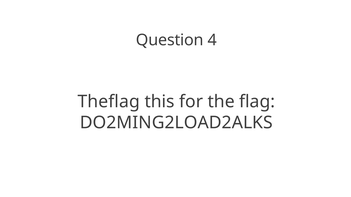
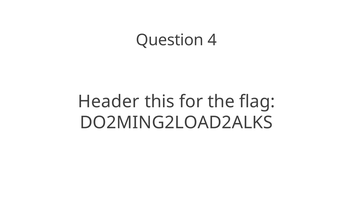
Theflag: Theflag -> Header (109, 102)
